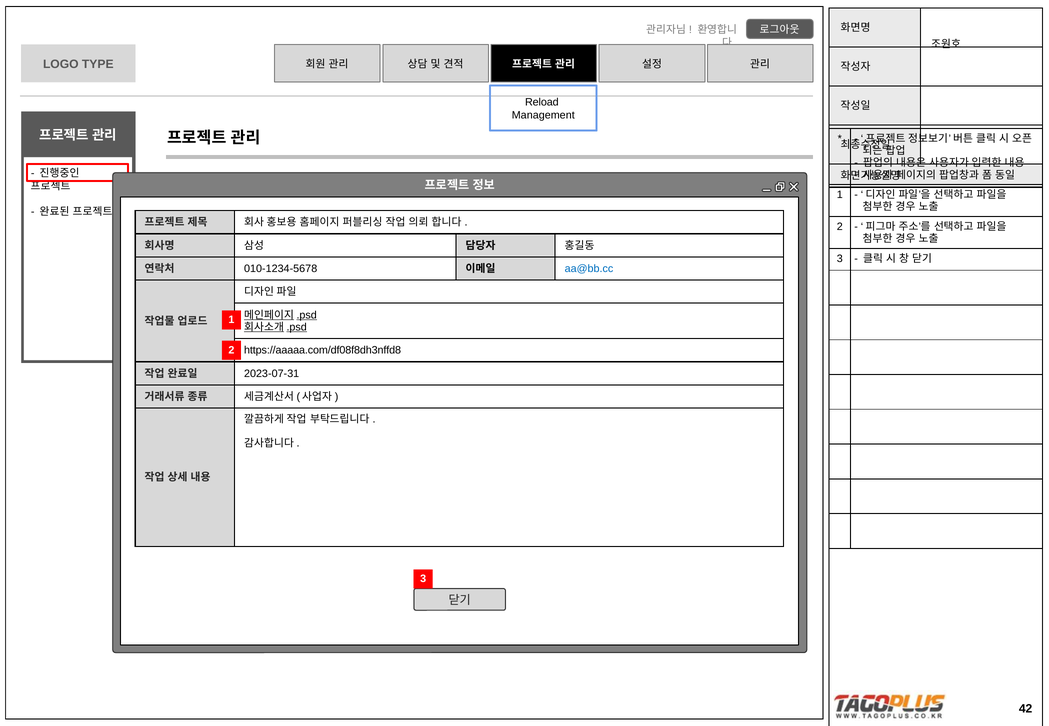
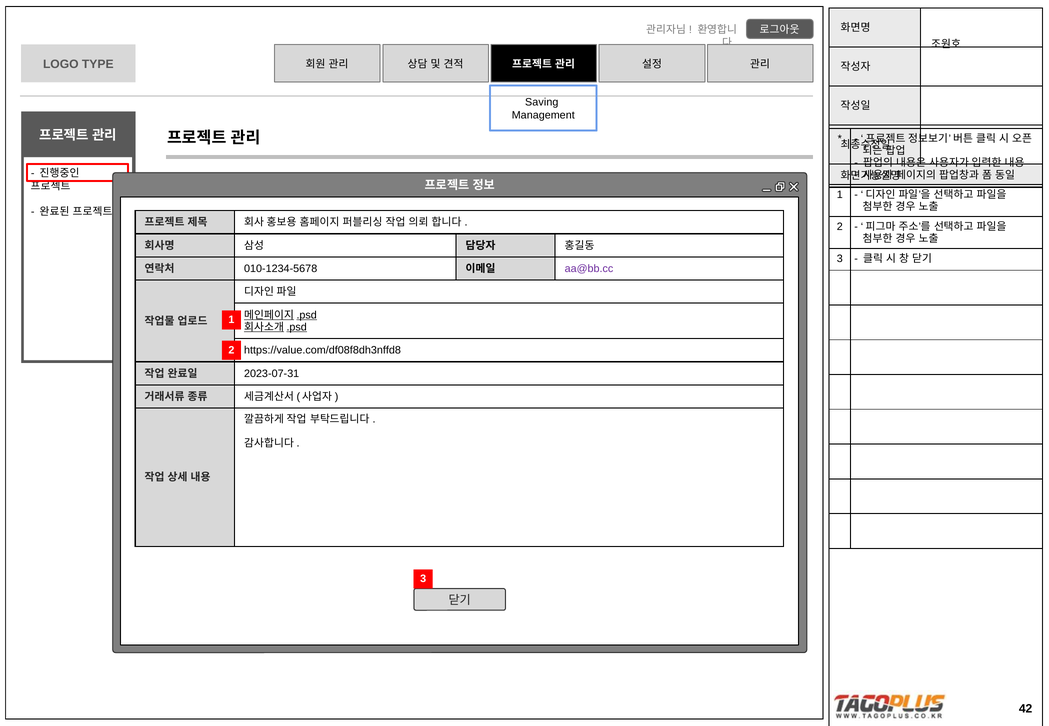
Reload: Reload -> Saving (542, 102)
aa@bb.cc colour: blue -> purple (589, 269)
https://aaaaa.com/df08f8dh3nffd8: https://aaaaa.com/df08f8dh3nffd8 -> https://value.com/df08f8dh3nffd8 (323, 350)
